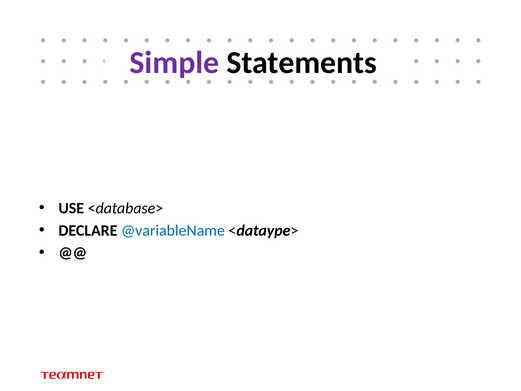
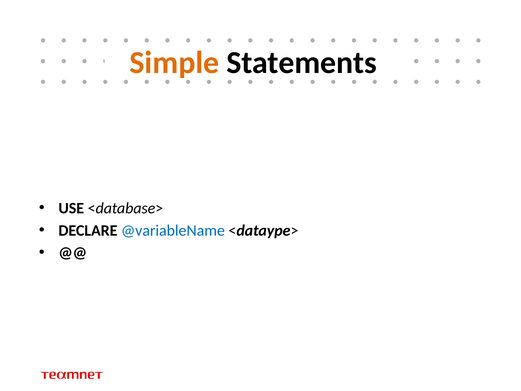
Simple colour: purple -> orange (174, 63)
